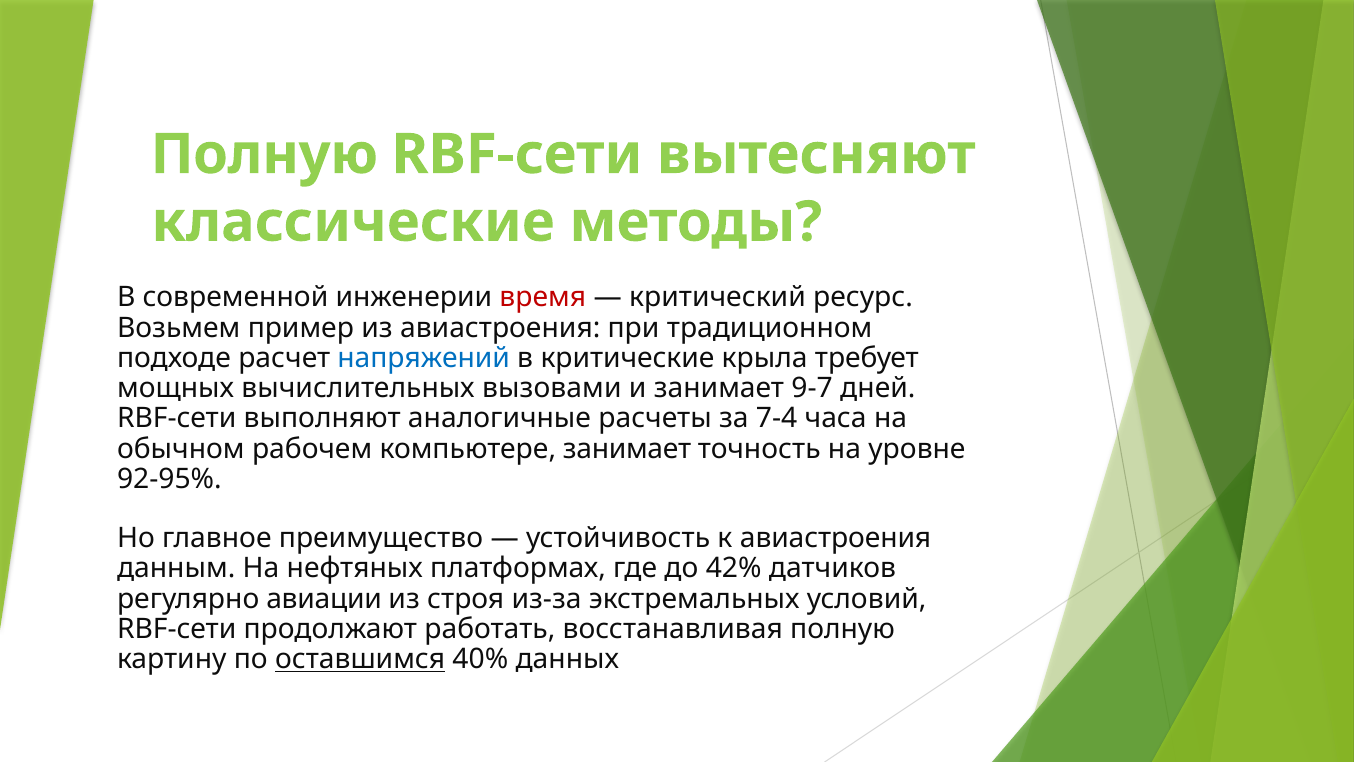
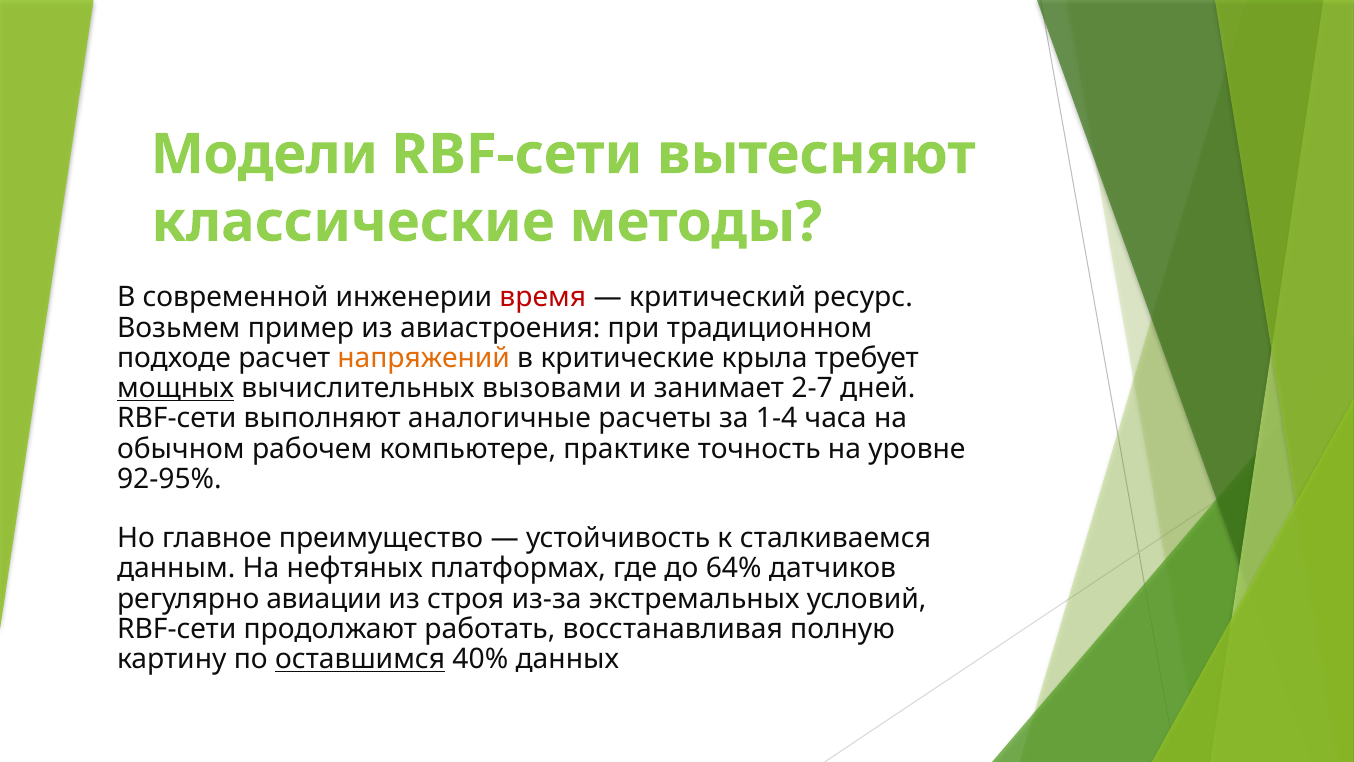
Полную: Полную -> Модели (264, 154)
напряжений colour: blue -> orange (424, 358)
мощных underline: none -> present (176, 388)
9-7: 9-7 -> 2-7 (812, 388)
7-4: 7-4 -> 1-4 (777, 418)
компьютере занимает: занимает -> практике (627, 449)
к авиастроения: авиастроения -> сталкиваемся (836, 538)
42%: 42% -> 64% (734, 568)
